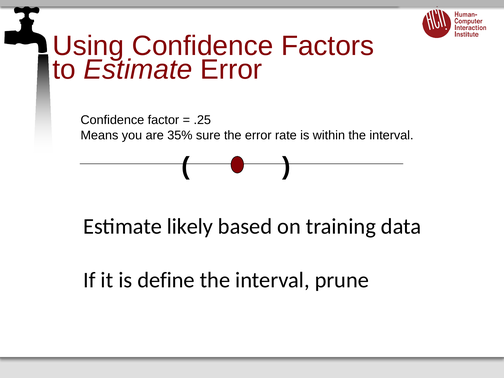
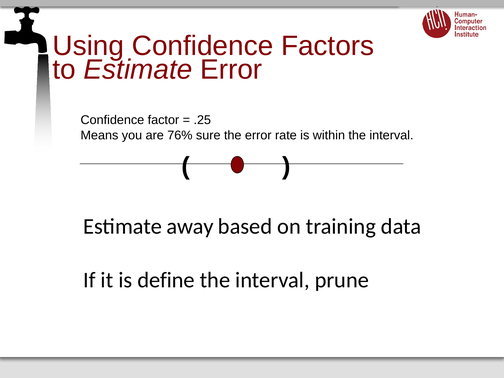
35%: 35% -> 76% (180, 135)
likely: likely -> away (190, 226)
